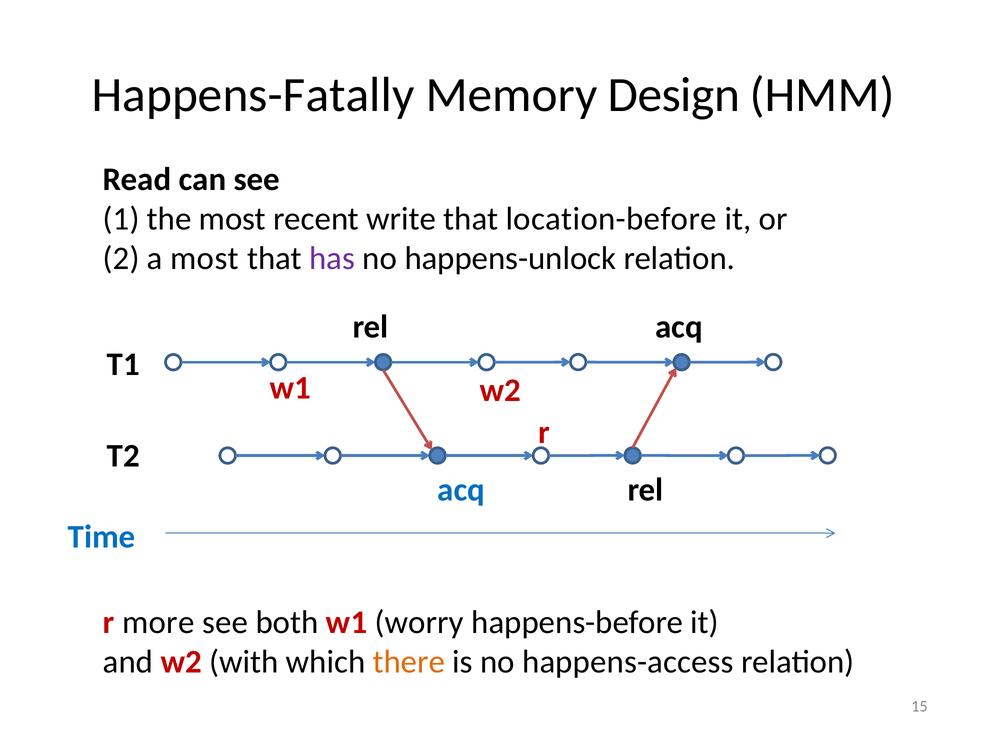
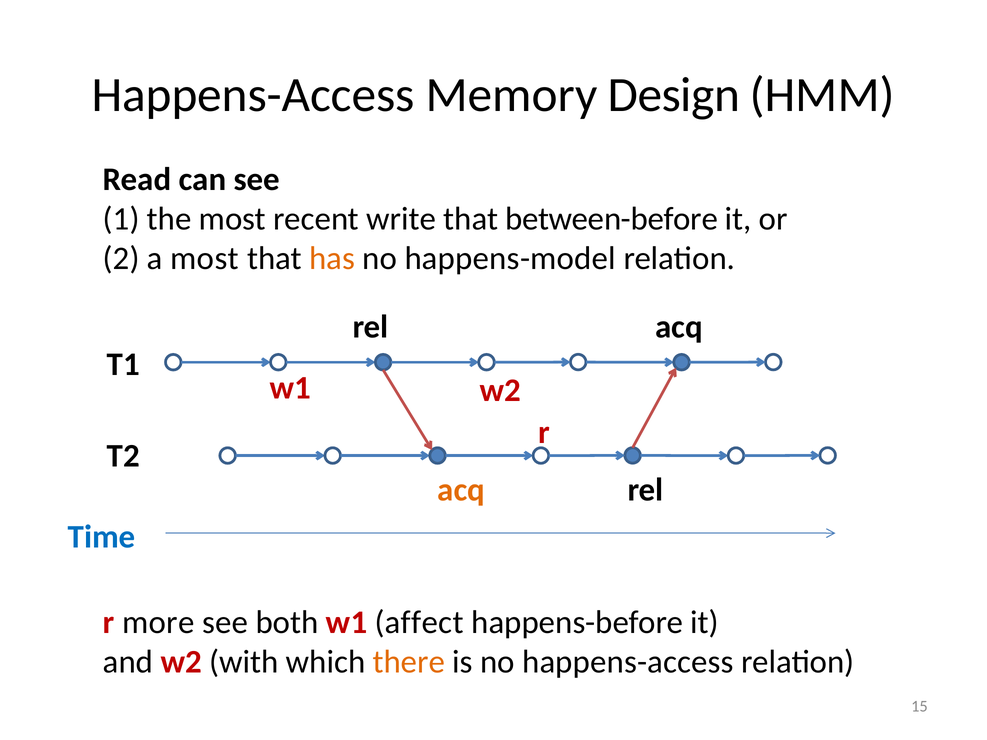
Happens-Fatally: Happens-Fatally -> Happens-Access (253, 95)
location-before: location-before -> between-before (612, 219)
has colour: purple -> orange (332, 258)
happens-unlock: happens-unlock -> happens-model (510, 258)
acq colour: blue -> orange (461, 490)
worry: worry -> affect (419, 622)
